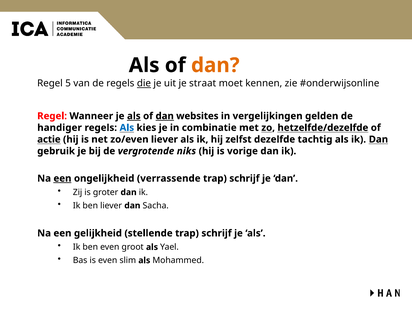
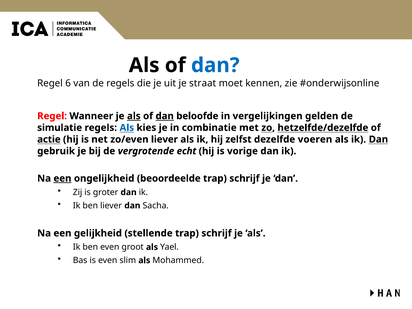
dan colour: orange -> blue (215, 65)
5: 5 -> 6 (68, 83)
die underline: present -> none (144, 83)
websites: websites -> beloofde (197, 116)
handiger: handiger -> simulatie (60, 128)
tachtig: tachtig -> voeren (315, 139)
niks: niks -> echt (187, 151)
verrassende: verrassende -> beoordeelde (169, 178)
